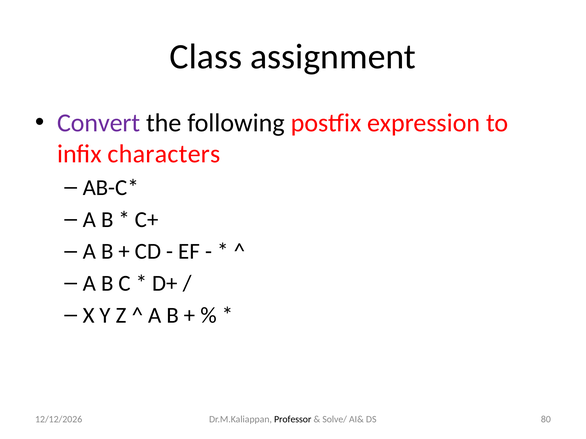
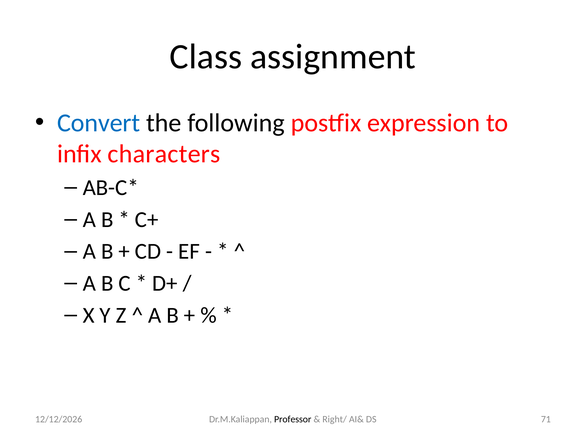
Convert colour: purple -> blue (99, 123)
Solve/: Solve/ -> Right/ (335, 420)
80: 80 -> 71 (546, 420)
